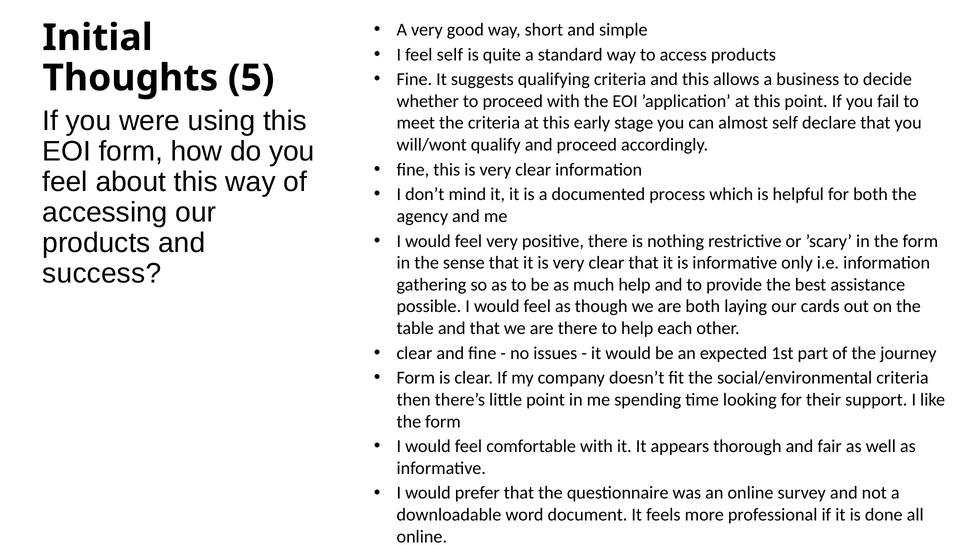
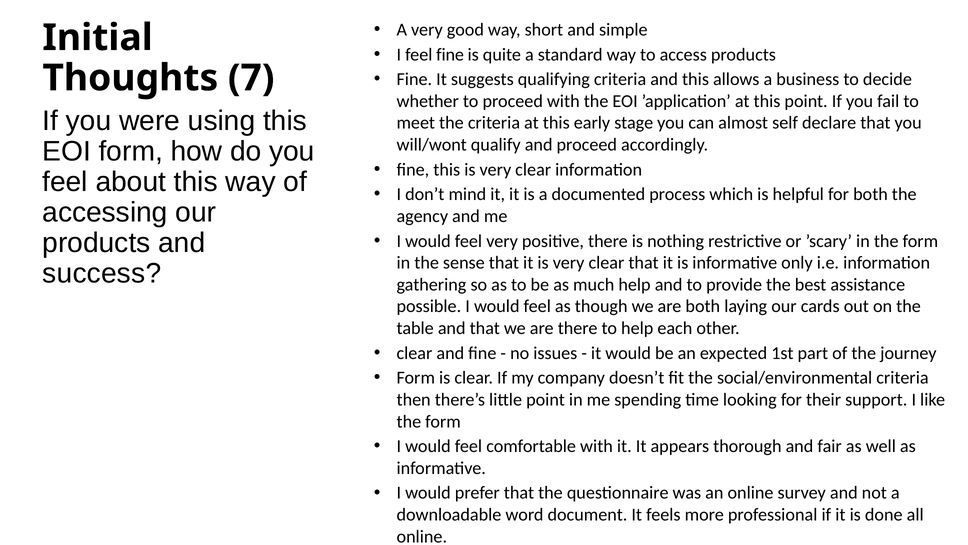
feel self: self -> fine (450, 54)
5: 5 -> 7 (251, 78)
